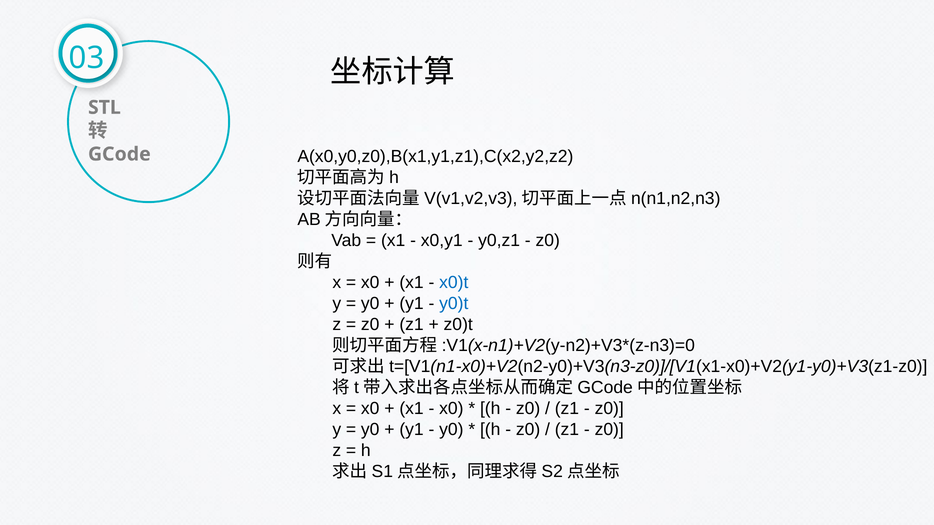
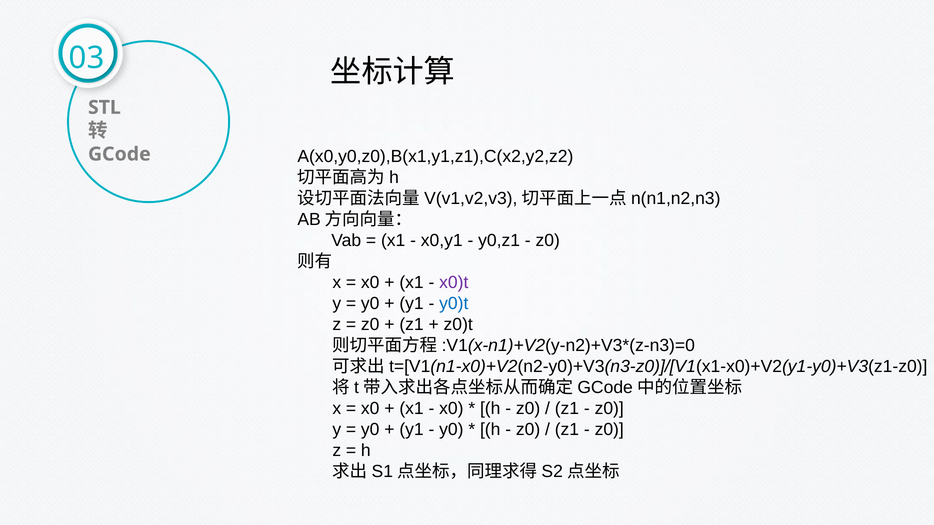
x0)t colour: blue -> purple (454, 283)
